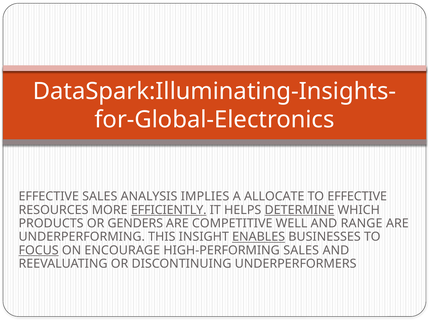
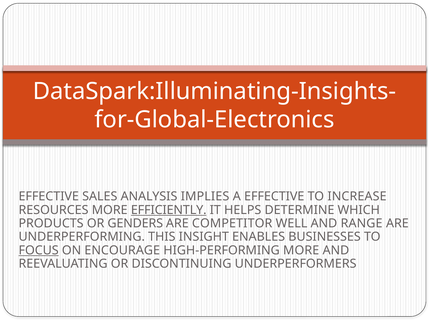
A ALLOCATE: ALLOCATE -> EFFECTIVE (274, 197)
TO EFFECTIVE: EFFECTIVE -> INCREASE (357, 197)
DETERMINE underline: present -> none (299, 210)
COMPETITIVE: COMPETITIVE -> COMPETITOR (232, 224)
ENABLES underline: present -> none (259, 237)
HIGH-PERFORMING SALES: SALES -> MORE (301, 251)
